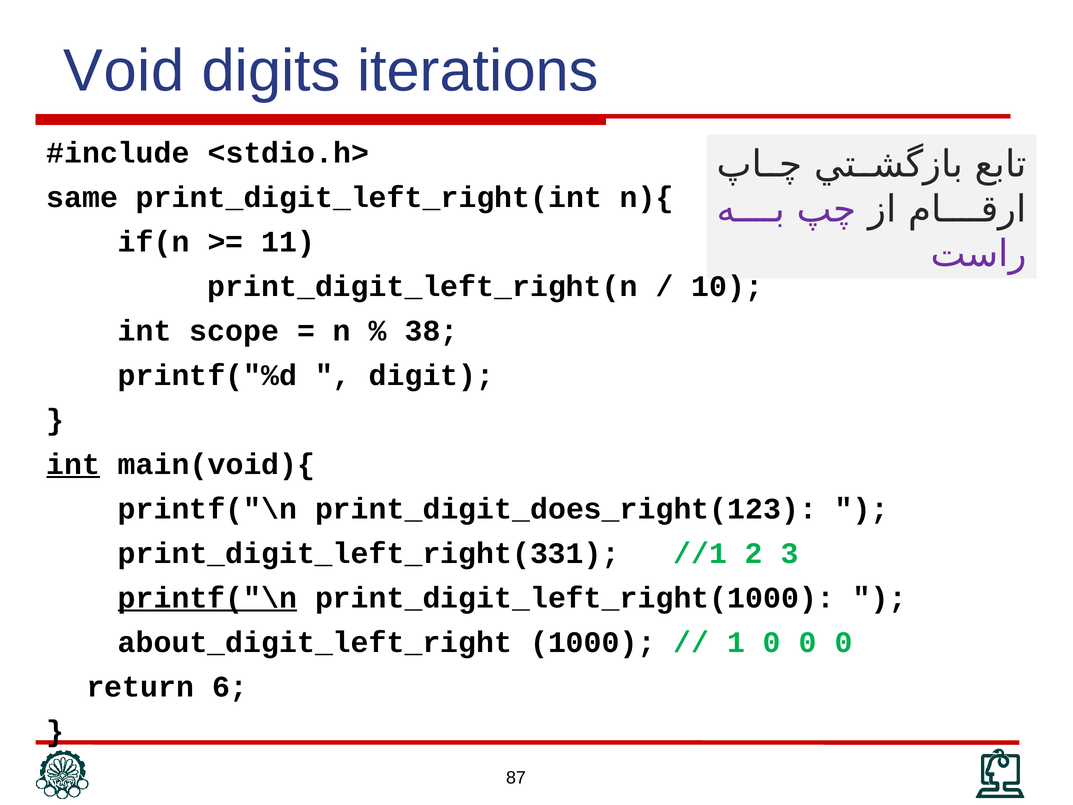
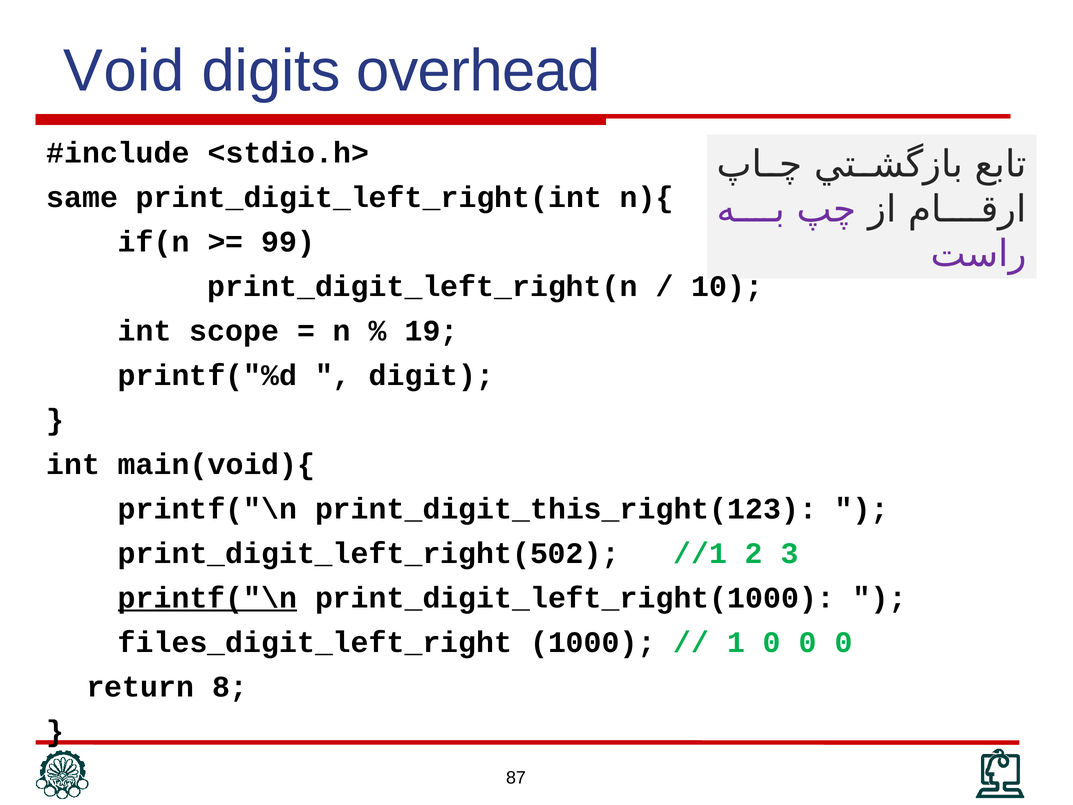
iterations: iterations -> overhead (478, 71)
11: 11 -> 99 (288, 242)
38: 38 -> 19 (432, 331)
int underline: present -> none (73, 464)
print_digit_does_right(123: print_digit_does_right(123 -> print_digit_this_right(123 (566, 509)
print_digit_left_right(331: print_digit_left_right(331 -> print_digit_left_right(502 (369, 553)
about_digit_left_right: about_digit_left_right -> files_digit_left_right (315, 642)
6: 6 -> 8 (230, 686)
